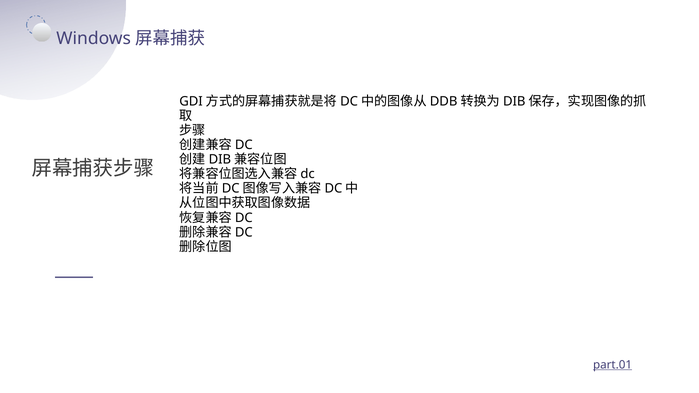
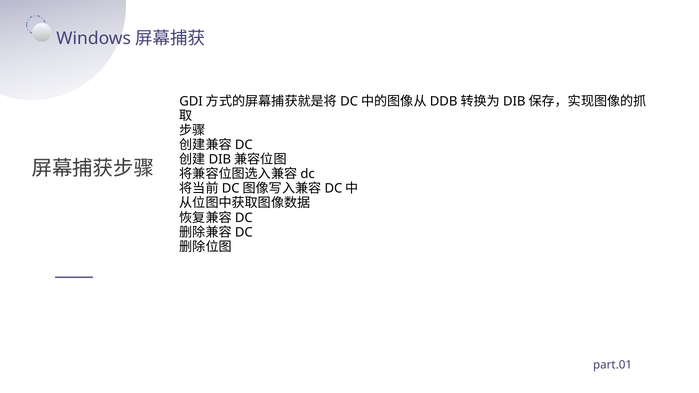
part.01 underline: present -> none (613, 365)
